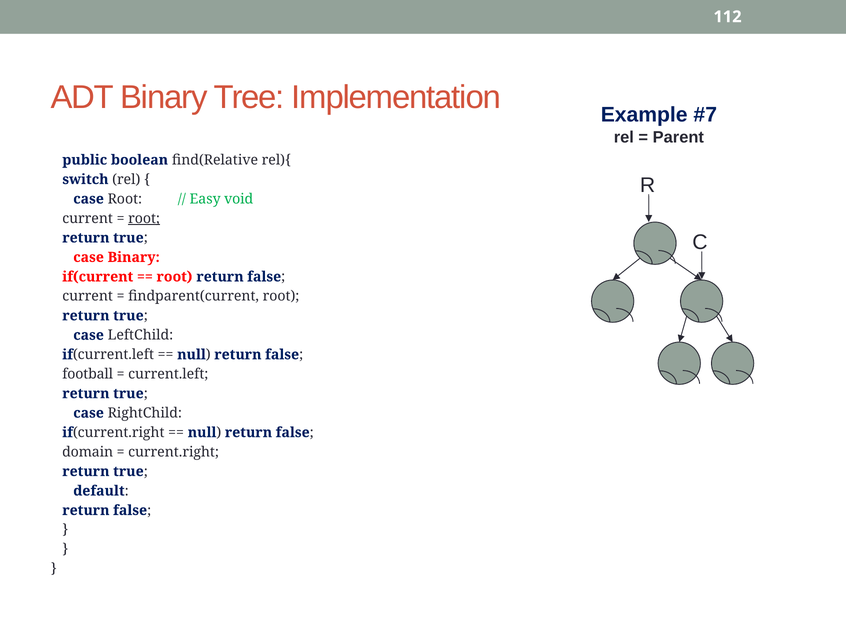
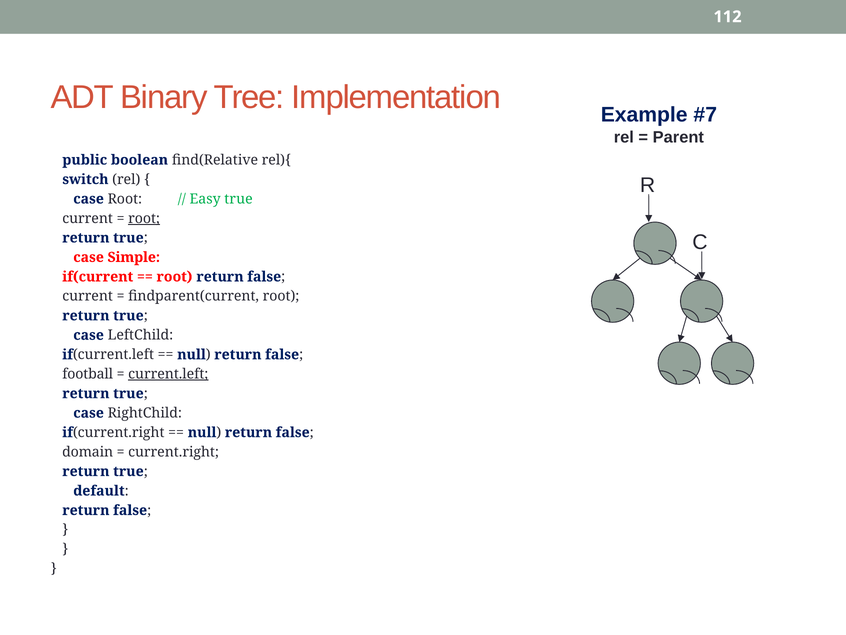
Easy void: void -> true (239, 199)
case Binary: Binary -> Simple (134, 257)
current.left underline: none -> present (168, 374)
